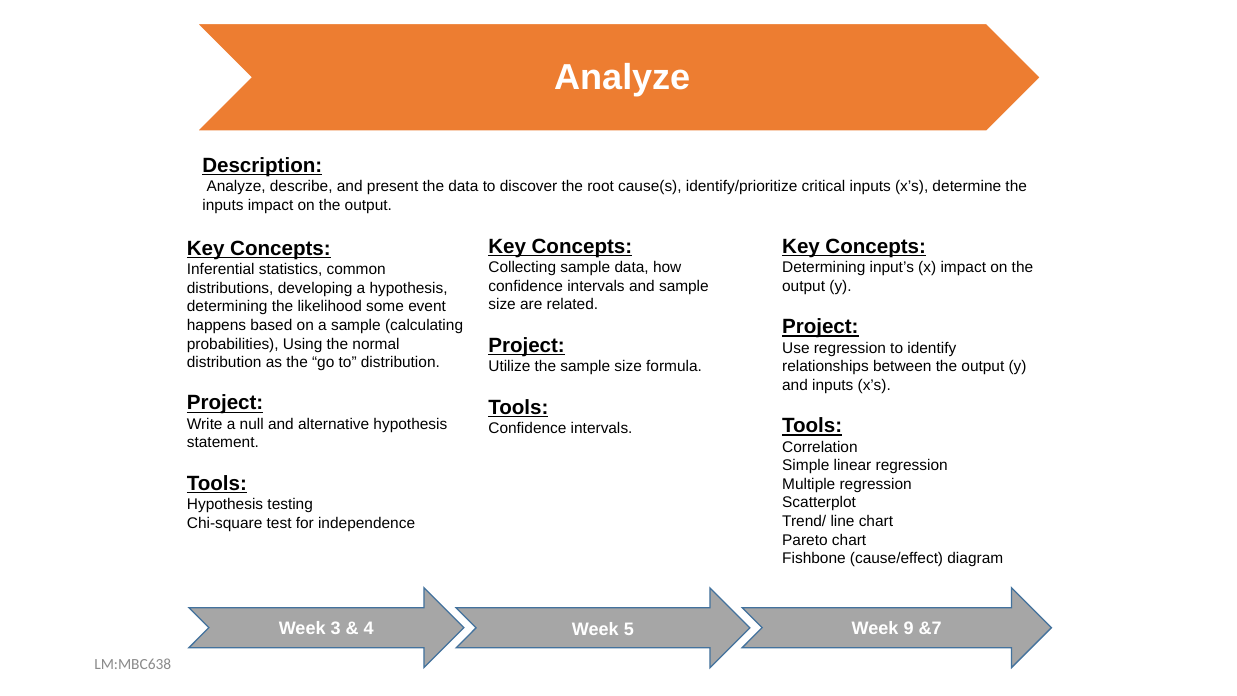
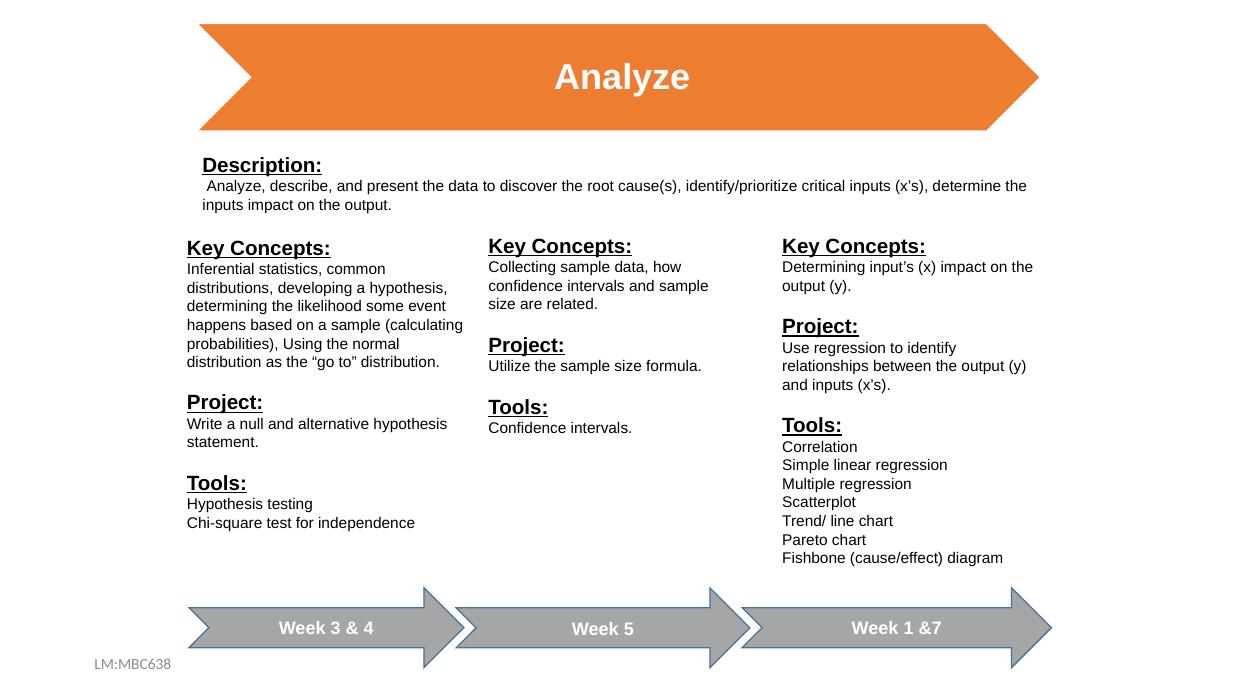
9: 9 -> 1 (909, 629)
